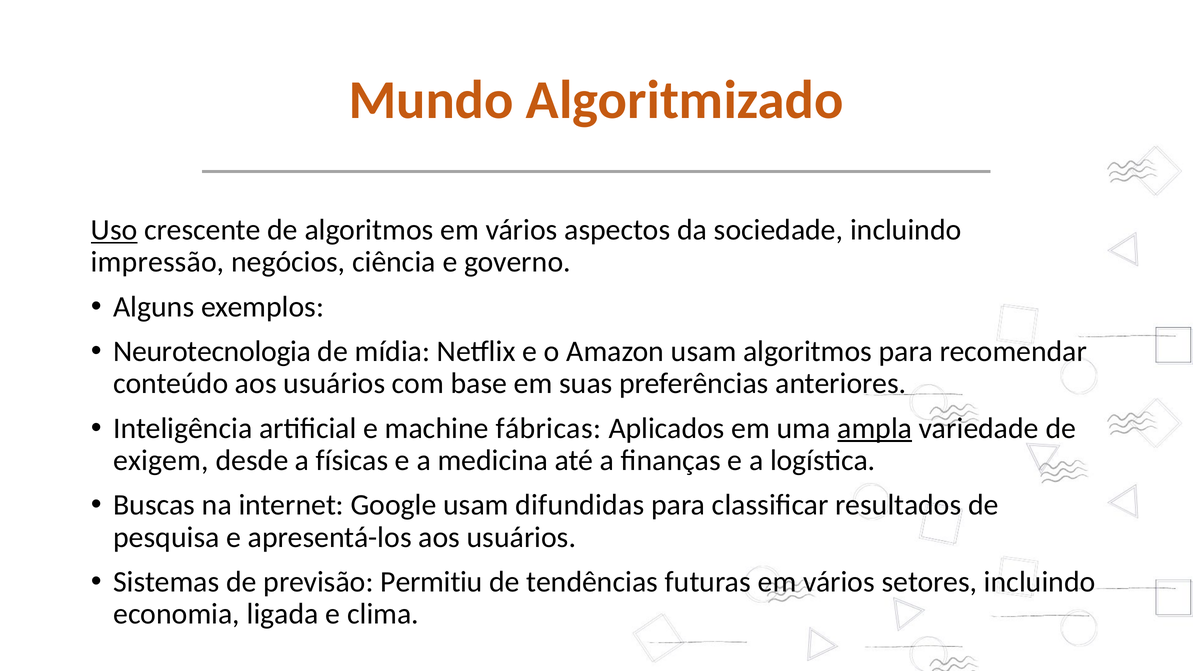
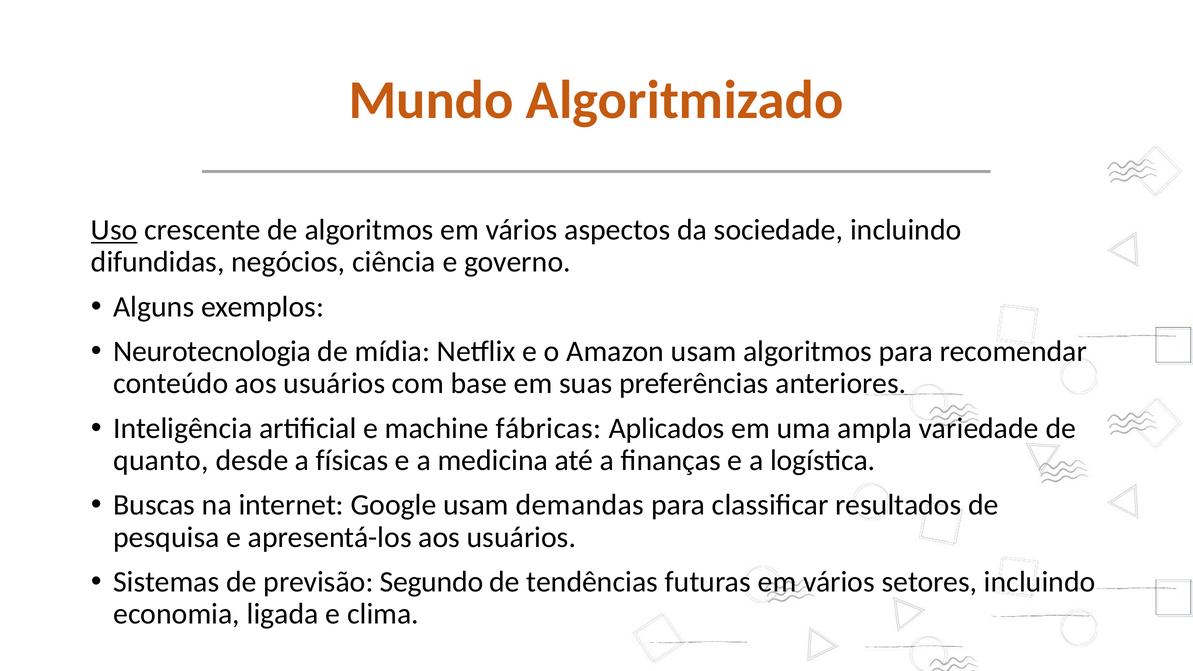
impressão: impressão -> difundidas (158, 262)
ampla underline: present -> none (875, 428)
exigem: exigem -> quanto (161, 460)
difundidas: difundidas -> demandas (580, 505)
Permitiu: Permitiu -> Segundo (432, 582)
